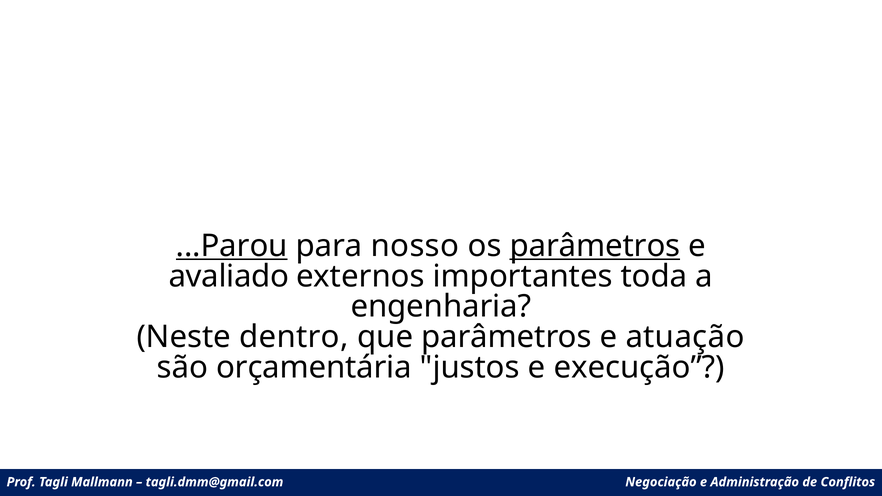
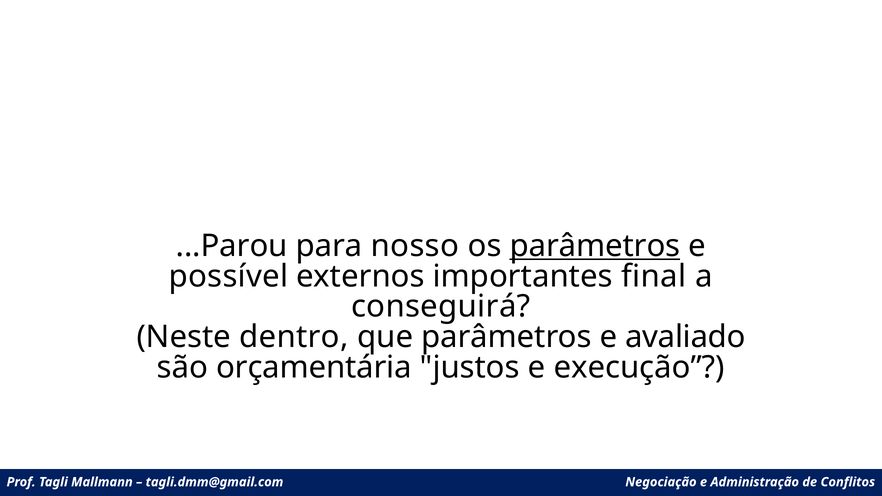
...Parou underline: present -> none (232, 246)
avaliado: avaliado -> possível (229, 276)
toda: toda -> final (654, 276)
engenharia: engenharia -> conseguirá (441, 307)
atuação: atuação -> avaliado (685, 337)
